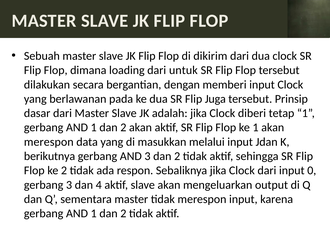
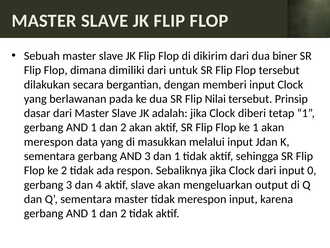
dua clock: clock -> biner (285, 56)
loading: loading -> dimiliki (127, 70)
Juga: Juga -> Nilai (215, 99)
berikutnya: berikutnya -> sementara (50, 156)
3 dan 2: 2 -> 1 (177, 156)
